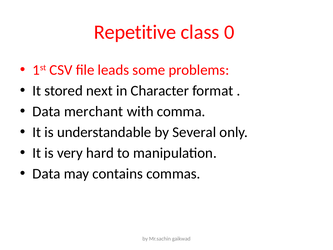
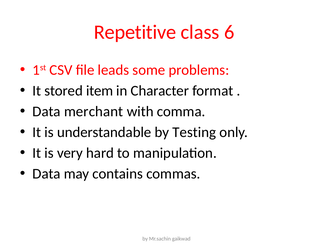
0: 0 -> 6 (229, 32)
next: next -> item (100, 91)
Several: Several -> Testing (194, 132)
